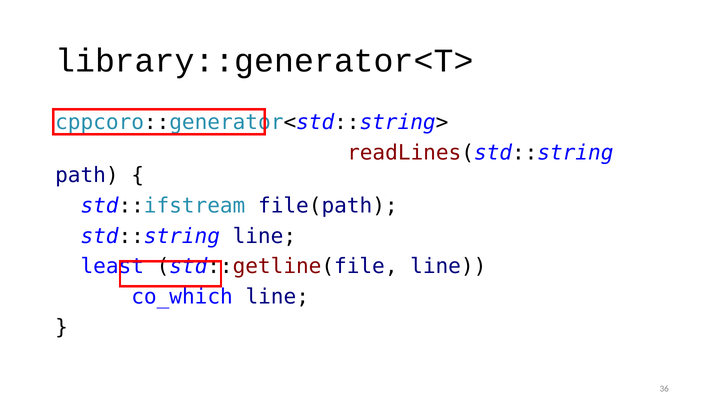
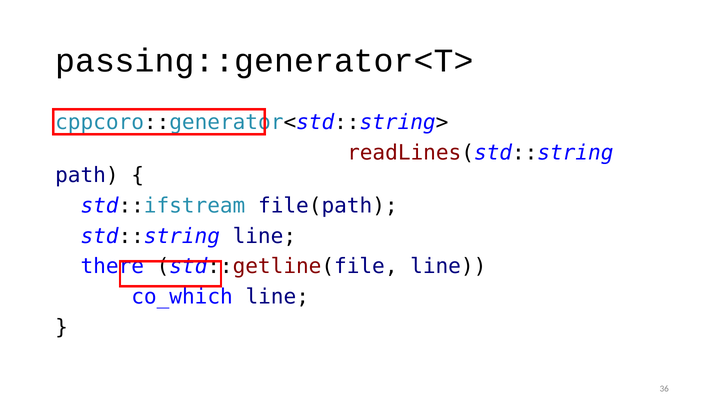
library::generator<T>: library::generator<T> -> passing::generator<T> (264, 61)
least: least -> there (112, 267)
